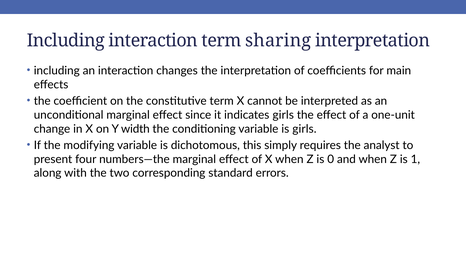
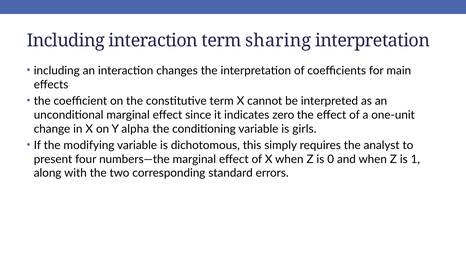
indicates girls: girls -> zero (283, 115)
width: width -> alpha (135, 129)
